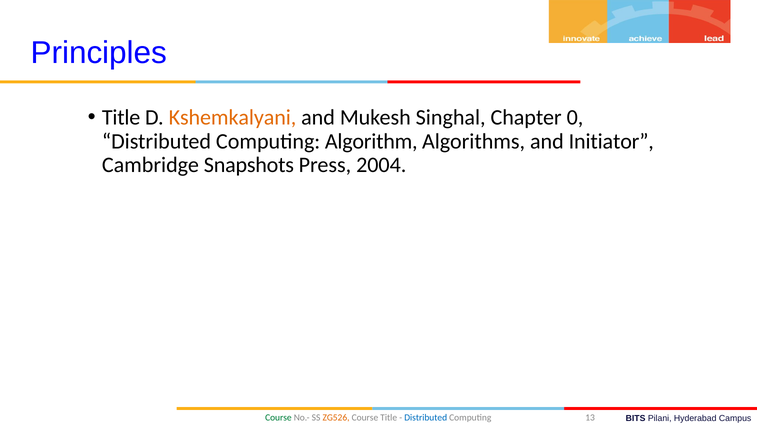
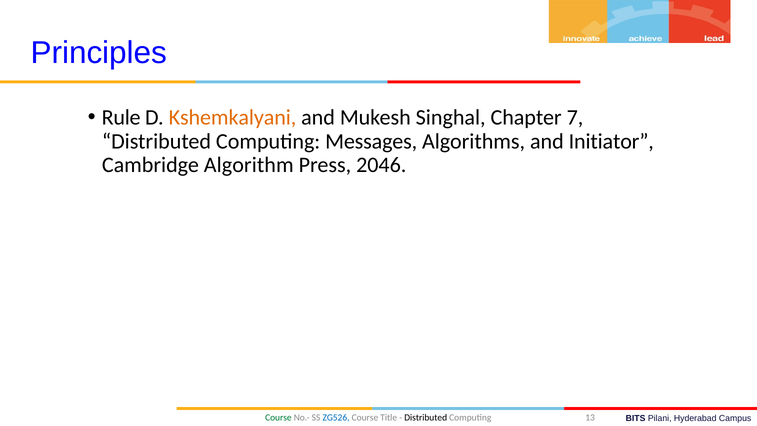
Title: Title -> Rule (121, 117)
0: 0 -> 7 (575, 117)
Algorithm: Algorithm -> Messages (371, 141)
Snapshots: Snapshots -> Algorithm (249, 165)
2004: 2004 -> 2046 (381, 165)
ZG526 colour: orange -> blue (336, 417)
Distributed colour: blue -> black (426, 417)
